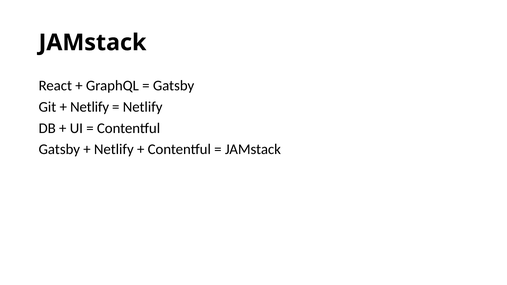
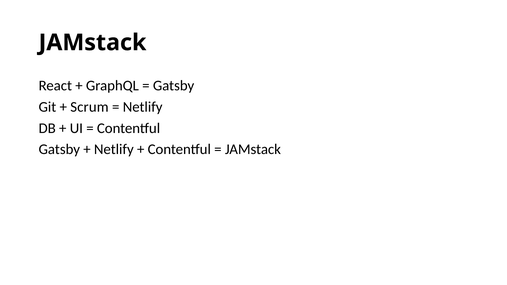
Netlify: Netlify -> Scrum (89, 107)
